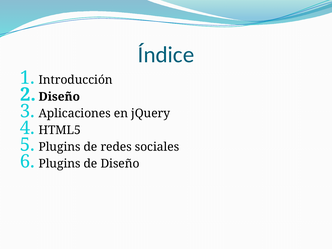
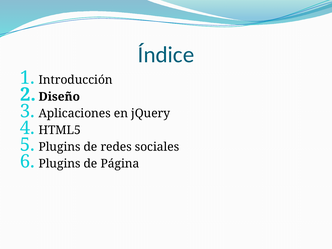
de Diseño: Diseño -> Página (120, 164)
